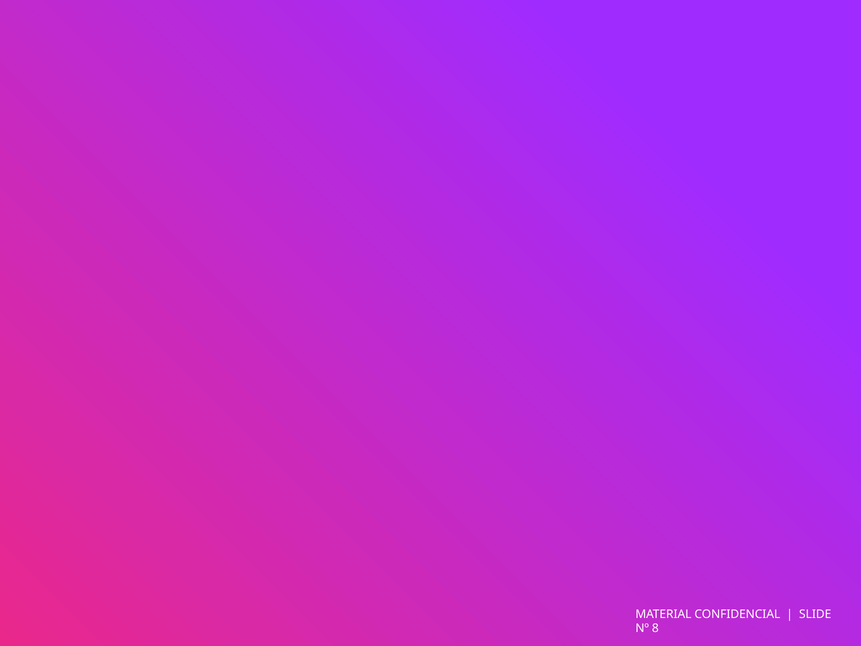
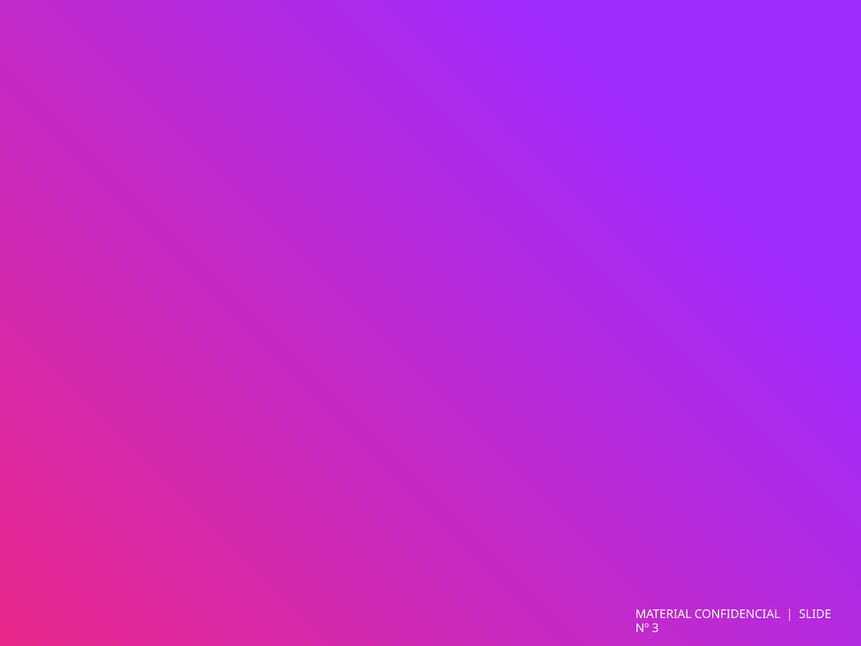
8: 8 -> 3 (655, 628)
